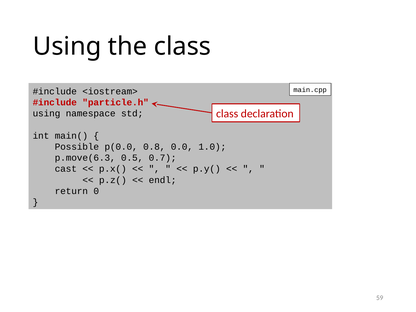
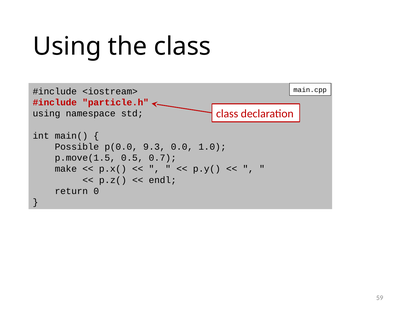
0.8: 0.8 -> 9.3 (154, 147)
p.move(6.3: p.move(6.3 -> p.move(1.5 (85, 158)
cast: cast -> make (66, 169)
